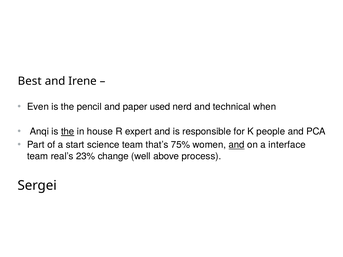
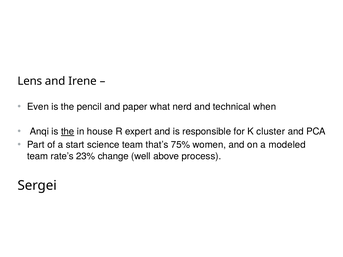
Best: Best -> Lens (30, 81)
used: used -> what (160, 107)
people: people -> cluster (271, 132)
and underline: present -> none (237, 145)
interface: interface -> modeled (287, 145)
real’s: real’s -> rate’s (62, 156)
